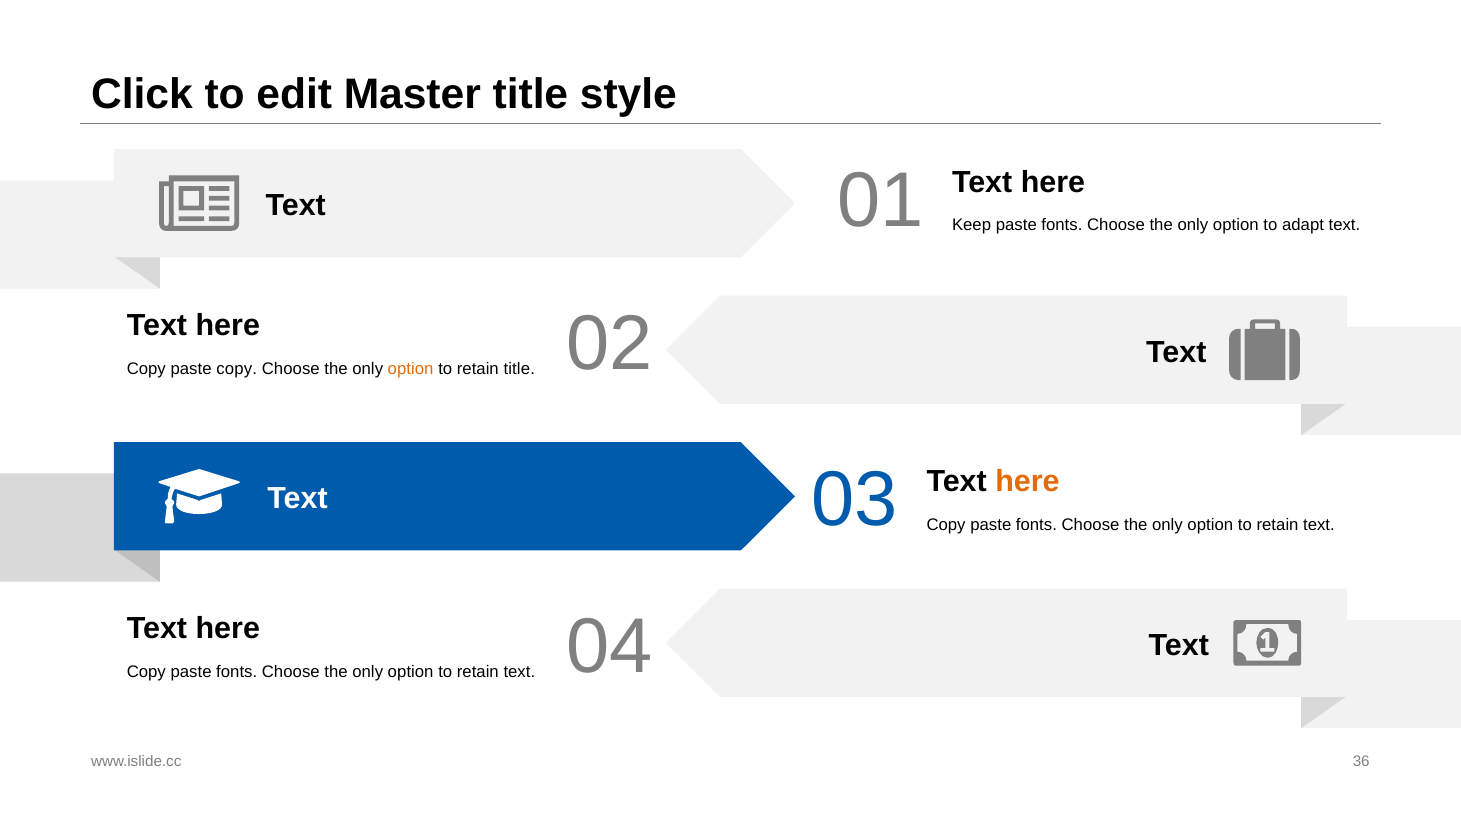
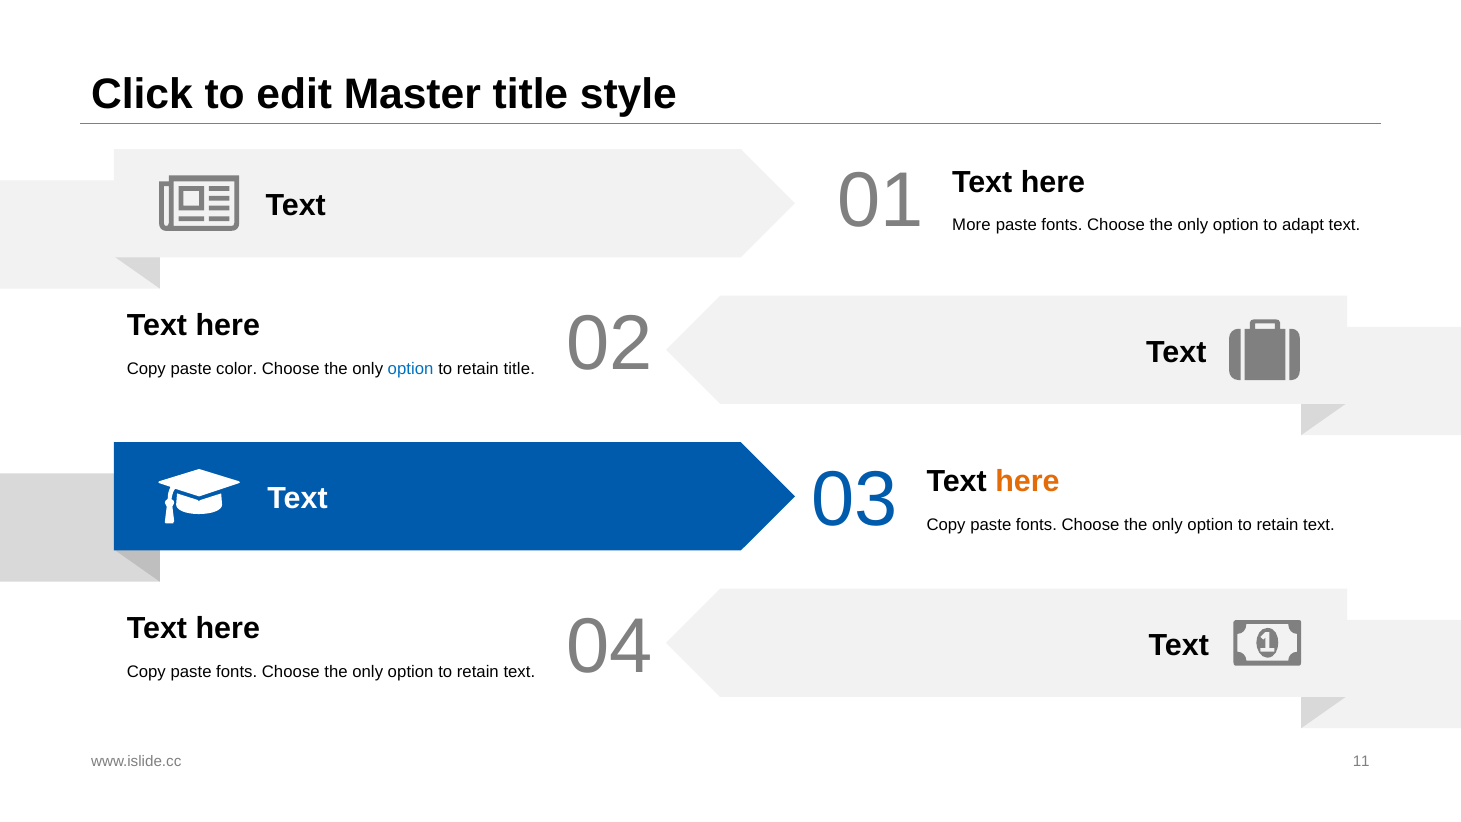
Keep: Keep -> More (971, 225)
paste copy: copy -> color (237, 368)
option colour: orange -> blue (411, 368)
36: 36 -> 11 (1361, 761)
